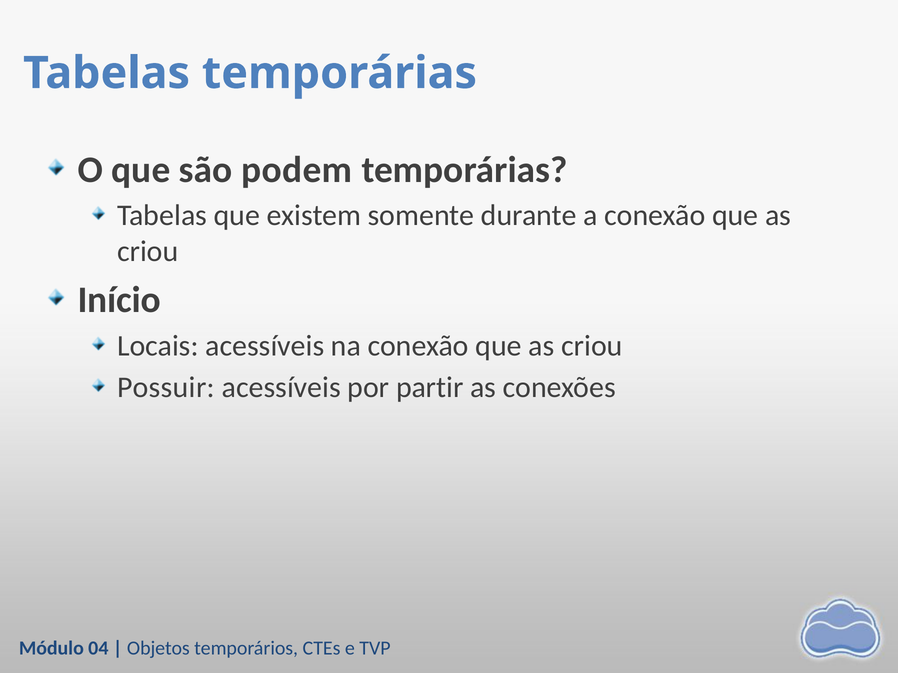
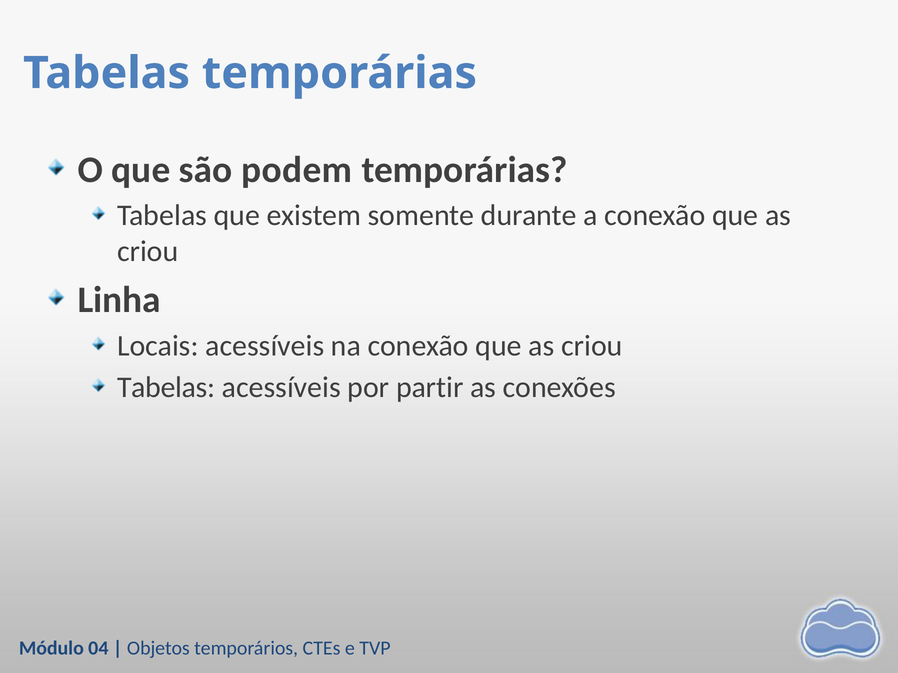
Início: Início -> Linha (119, 300)
Possuir: Possuir -> Tabelas (166, 388)
